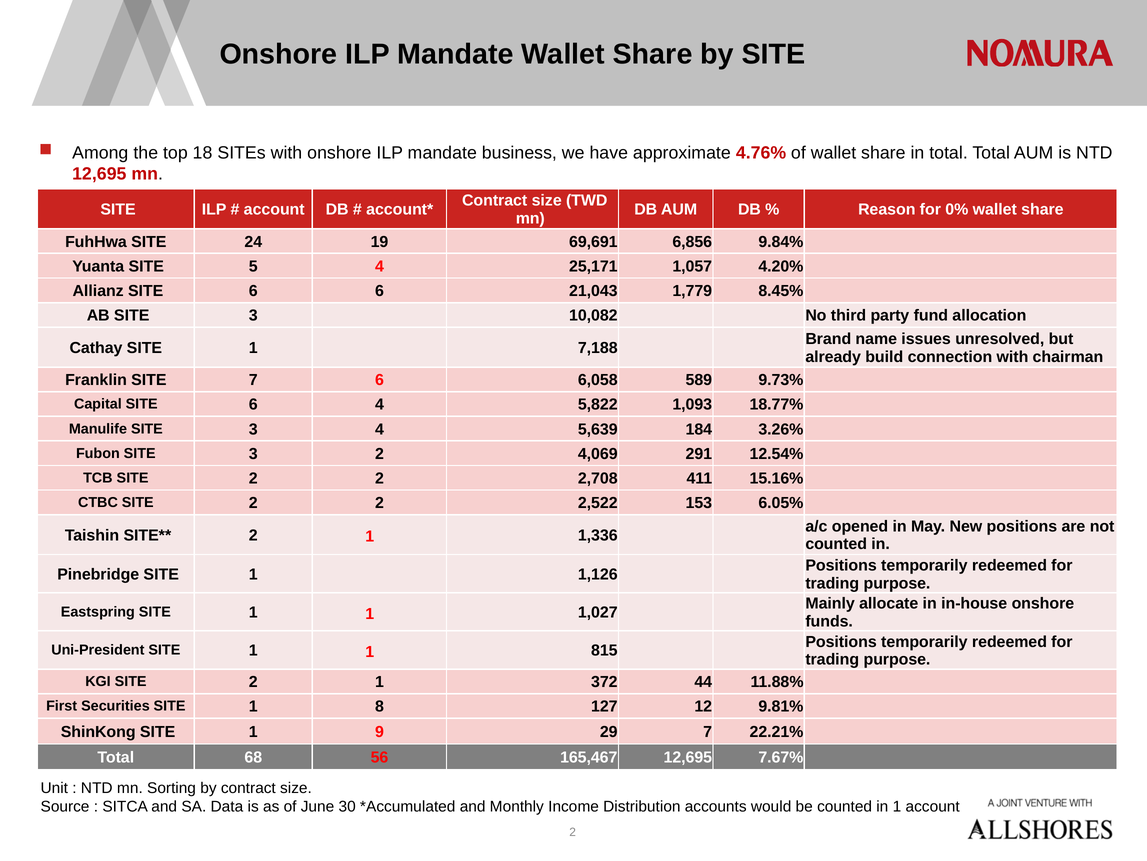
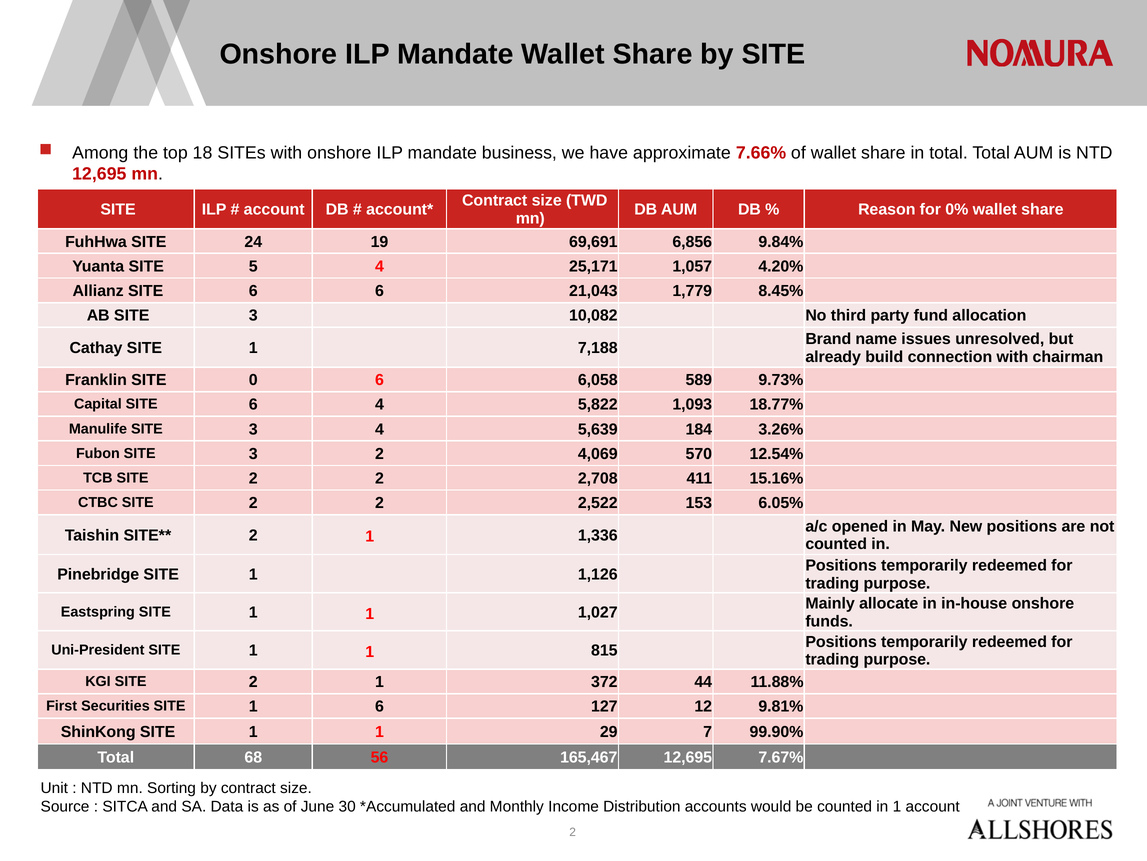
4.76%: 4.76% -> 7.66% (761, 153)
SITE 7: 7 -> 0 (253, 380)
291: 291 -> 570 (699, 453)
1 8: 8 -> 6 (379, 706)
ShinKong SITE 1 9: 9 -> 1 (379, 731)
22.21%: 22.21% -> 99.90% (777, 731)
